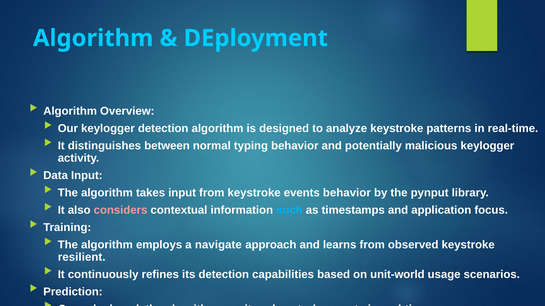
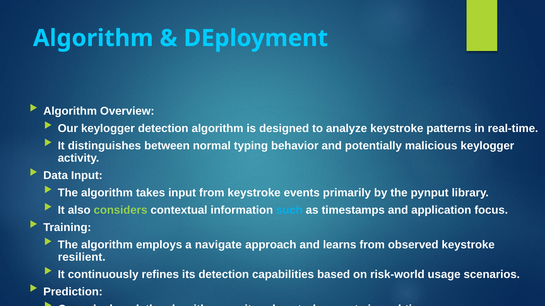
events behavior: behavior -> primarily (347, 193)
considers colour: pink -> light green (121, 210)
unit-world: unit-world -> risk-world (397, 275)
